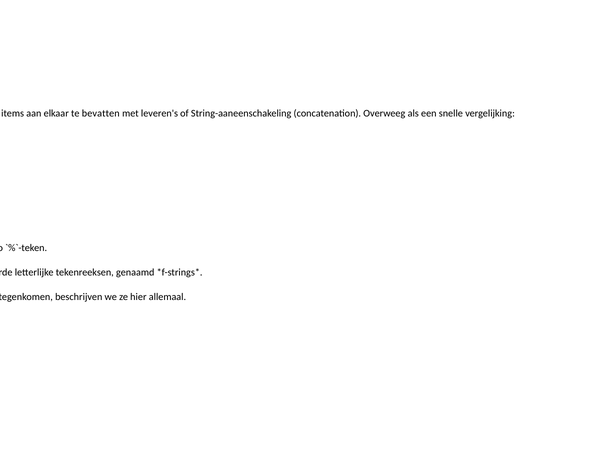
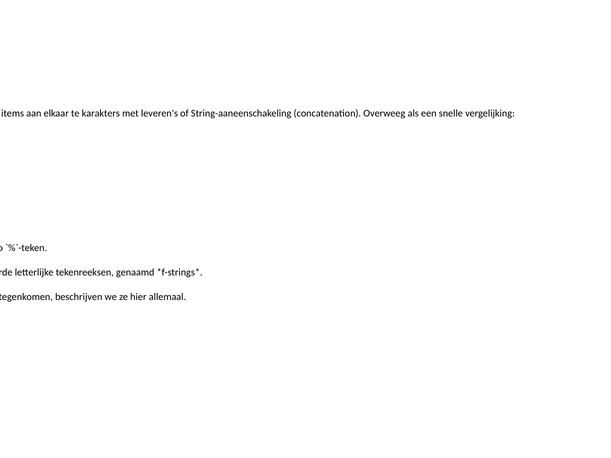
bevatten: bevatten -> karakters (101, 114)
